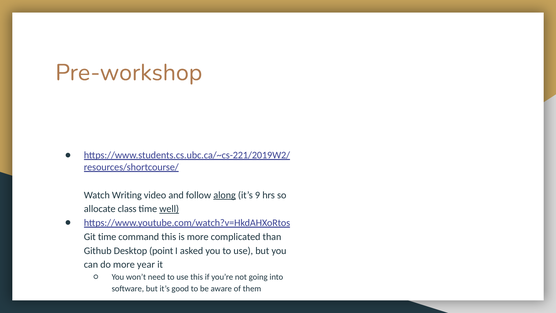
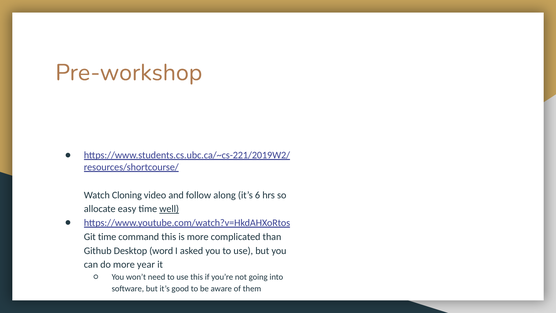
Writing: Writing -> Cloning (127, 195)
along underline: present -> none (225, 195)
9: 9 -> 6 (258, 195)
class: class -> easy (127, 209)
point: point -> word (161, 250)
